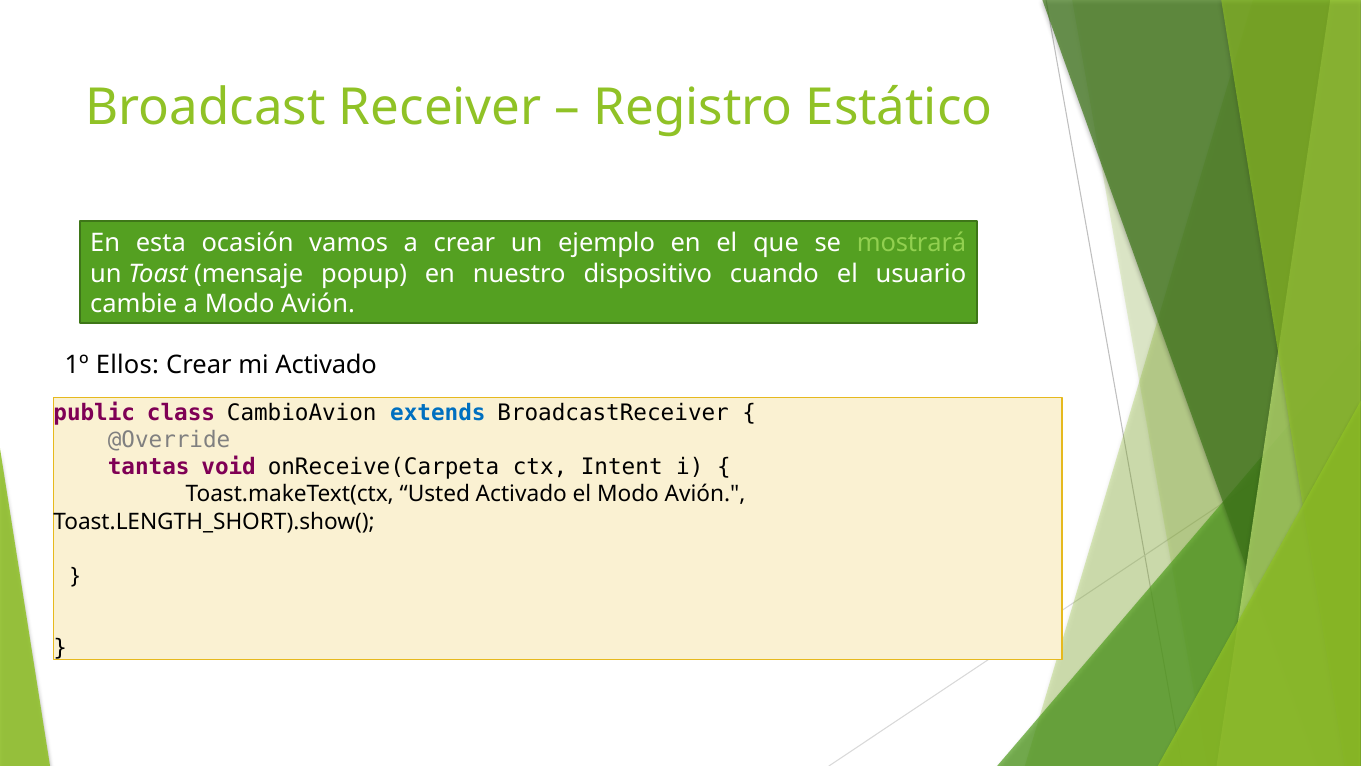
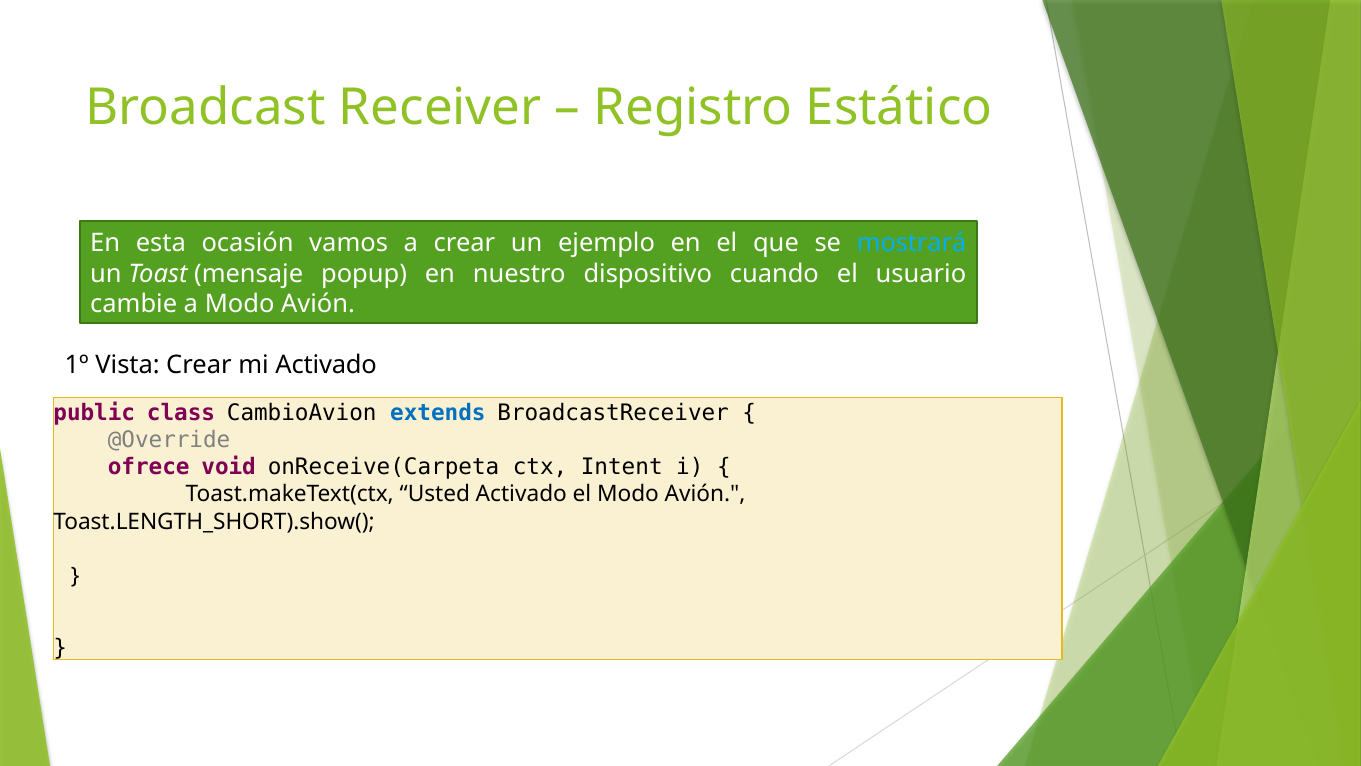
mostrará colour: light green -> light blue (912, 243)
Ellos: Ellos -> Vista (128, 365)
tantas: tantas -> ofrece (149, 467)
